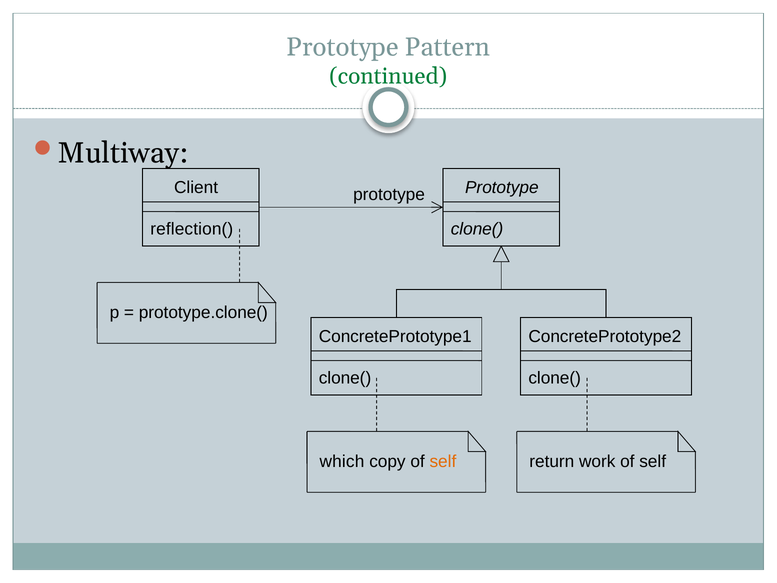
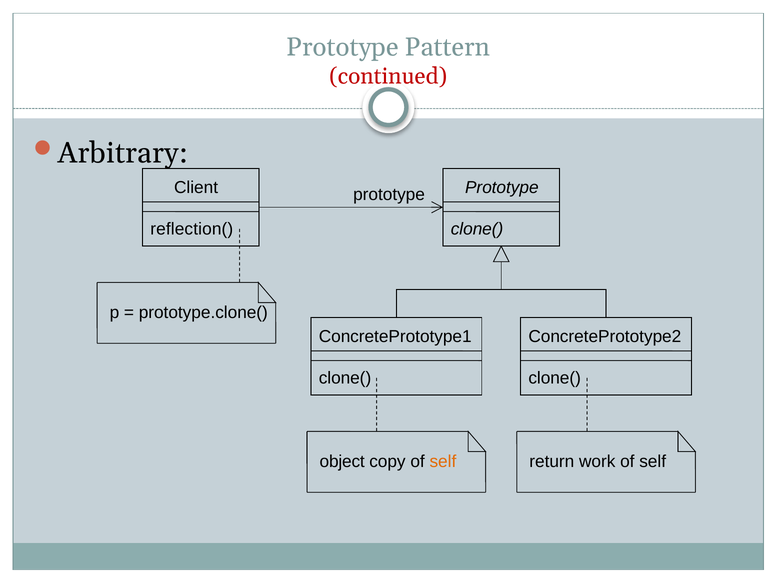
continued colour: green -> red (388, 76)
Multiway: Multiway -> Arbitrary (123, 153)
which: which -> object (342, 462)
